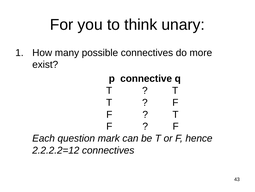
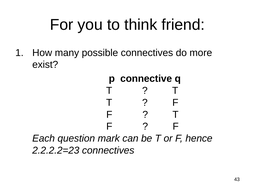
unary: unary -> friend (183, 25)
2.2.2.2=12: 2.2.2.2=12 -> 2.2.2.2=23 (56, 150)
